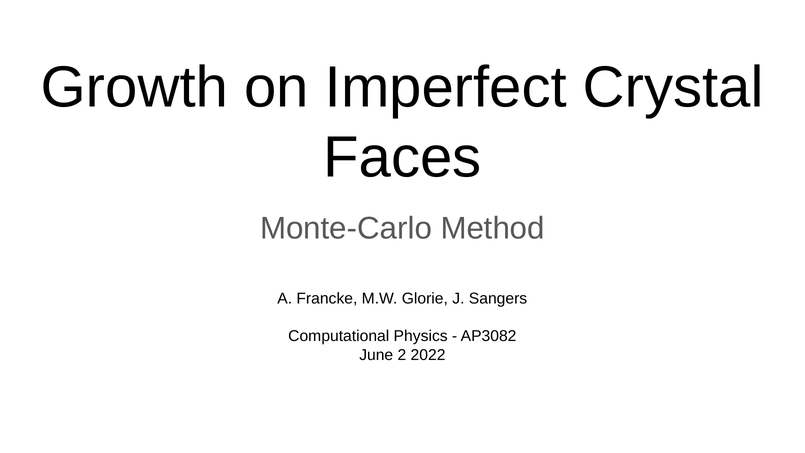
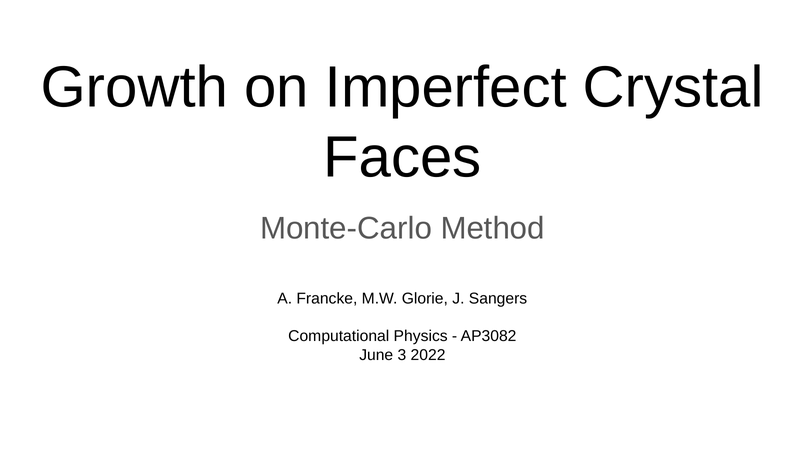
2: 2 -> 3 (402, 355)
